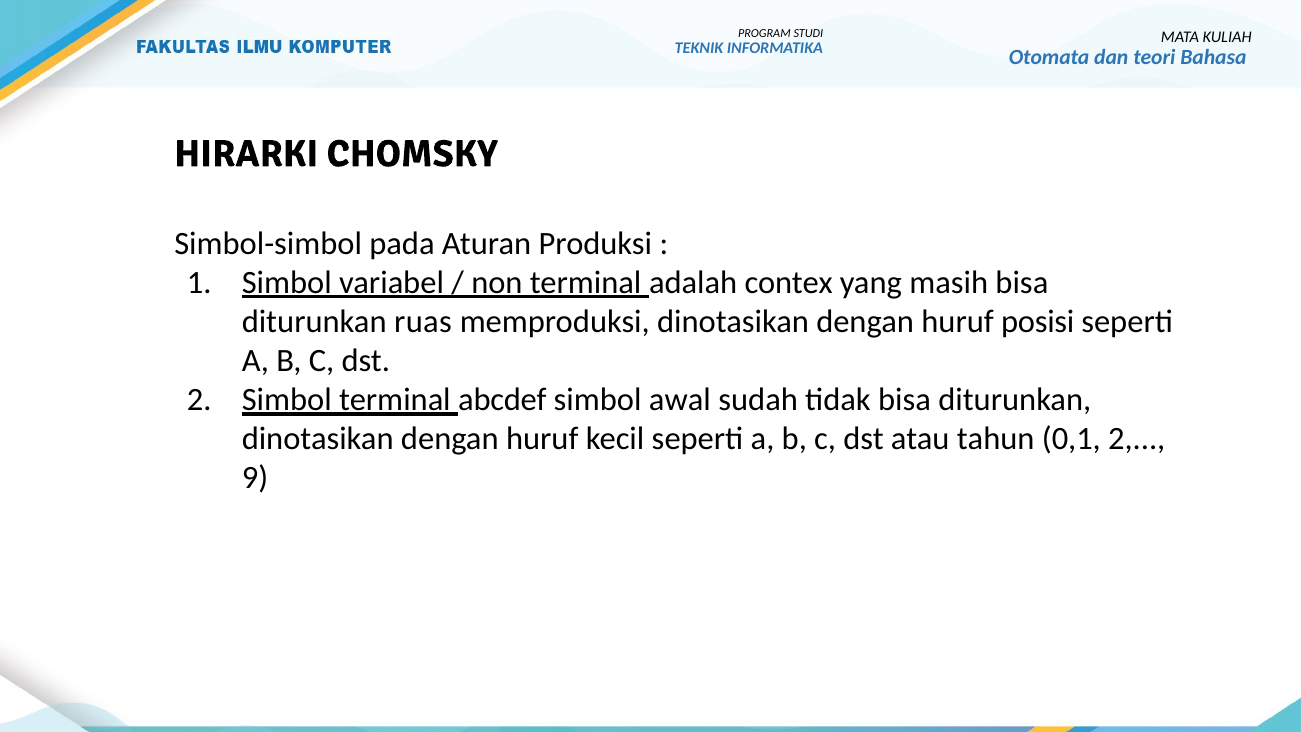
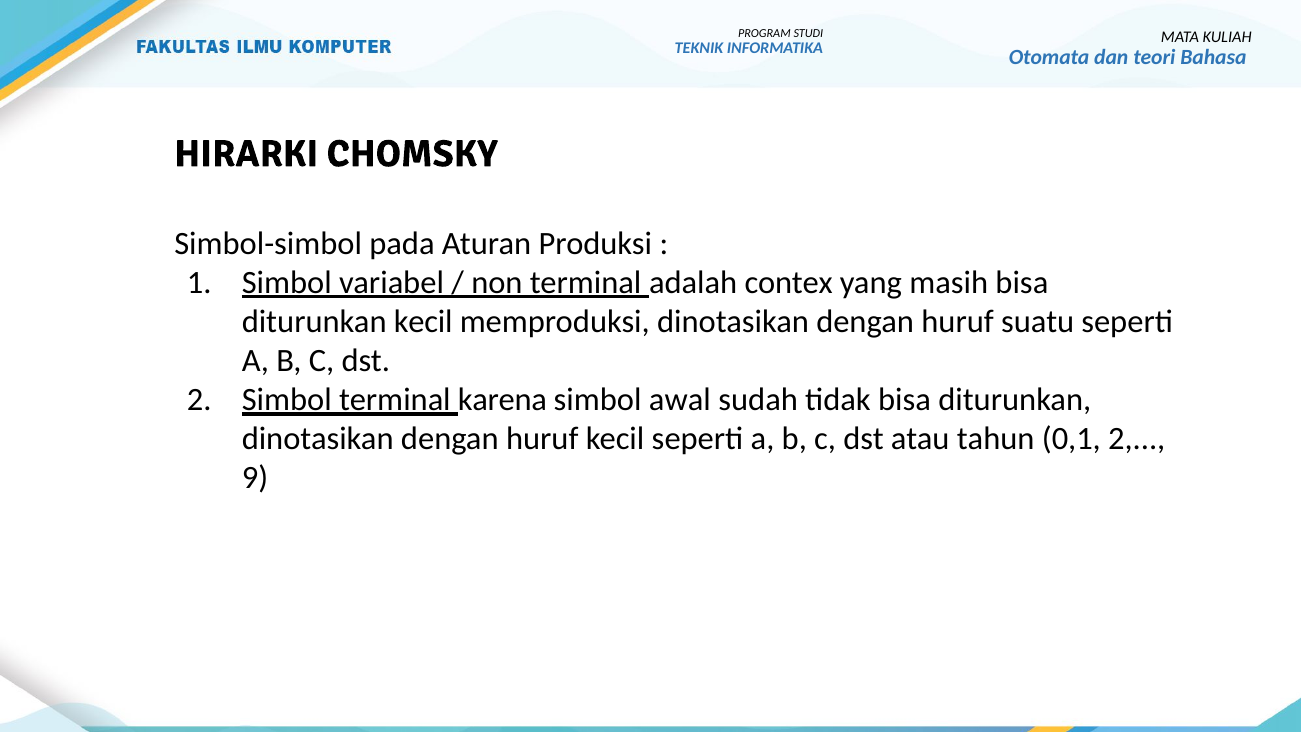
diturunkan ruas: ruas -> kecil (423, 322)
posisi: posisi -> suatu (1038, 322)
abcdef: abcdef -> karena (502, 400)
